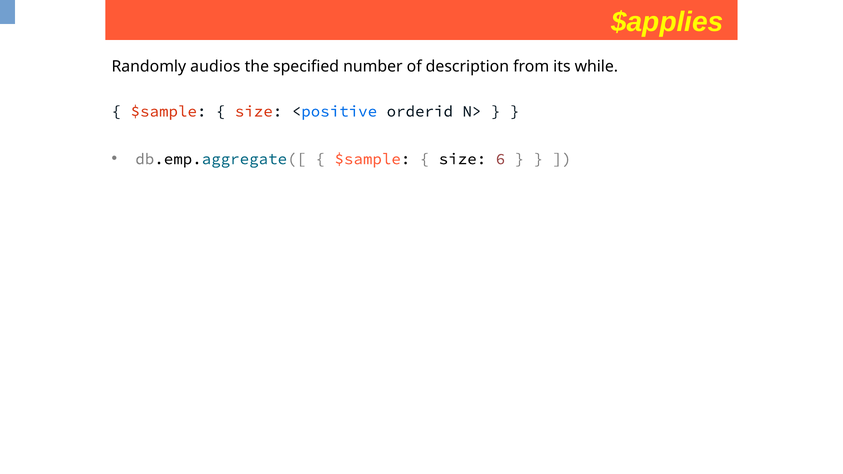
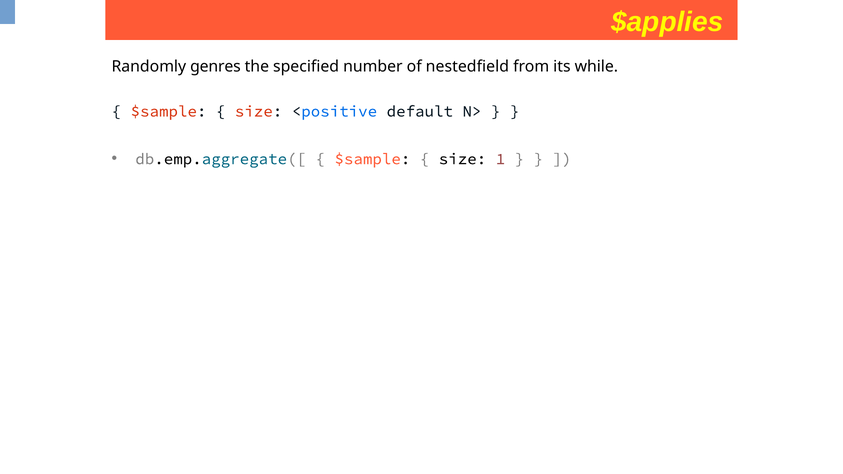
audios: audios -> genres (215, 66)
description: description -> nestedfield (467, 66)
orderid: orderid -> default (420, 111)
6: 6 -> 1 (500, 159)
